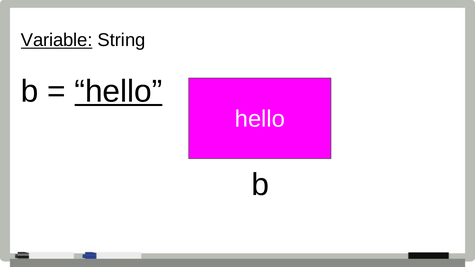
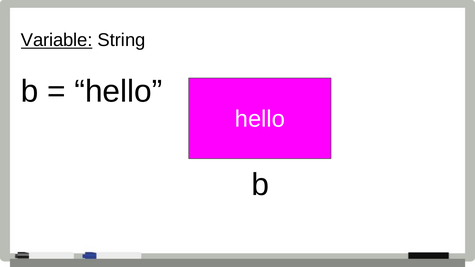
hello underline: present -> none (118, 92)
